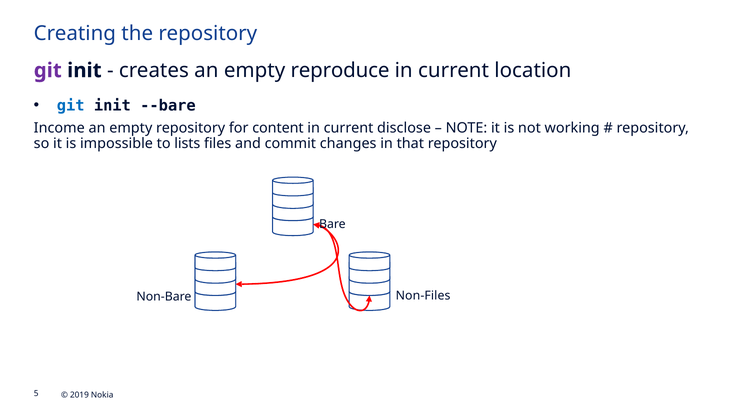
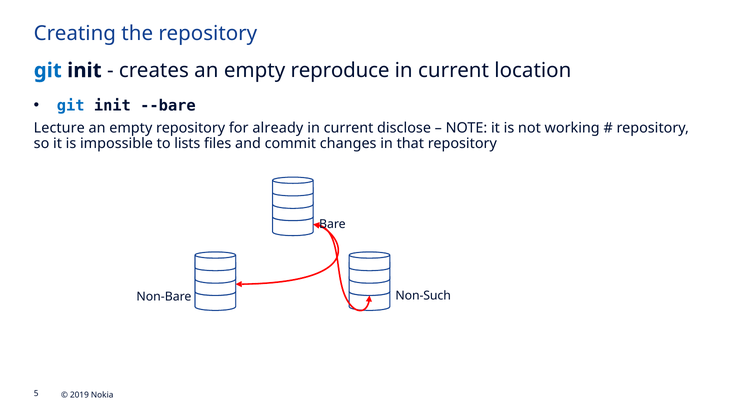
git colour: purple -> blue (48, 70)
Income: Income -> Lecture (59, 128)
content: content -> already (278, 128)
Non-Files: Non-Files -> Non-Such (423, 296)
